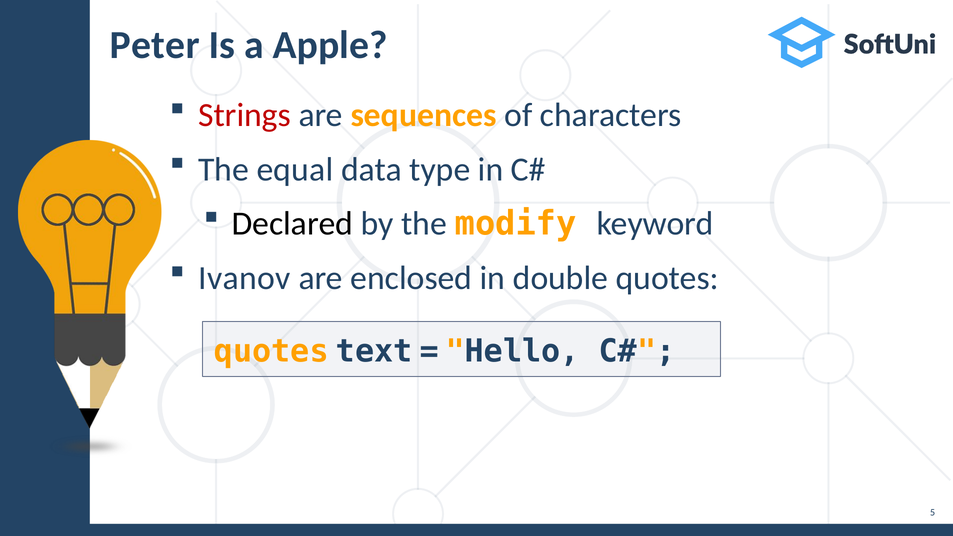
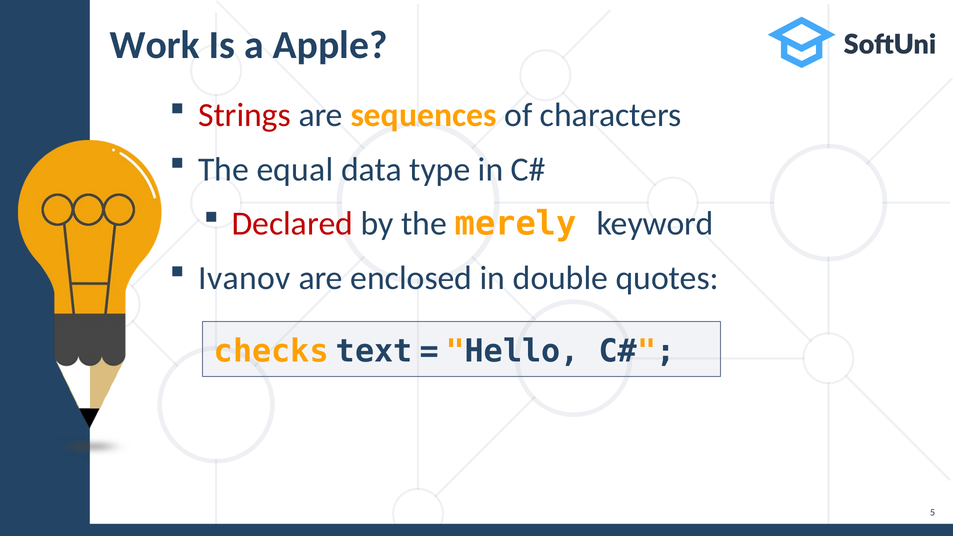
Peter: Peter -> Work (155, 45)
Declared colour: black -> red (292, 224)
modify: modify -> merely (516, 224)
quotes: quotes -> checks (271, 351)
